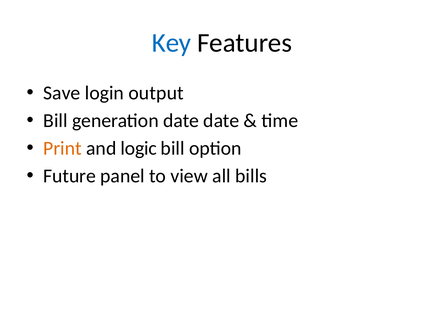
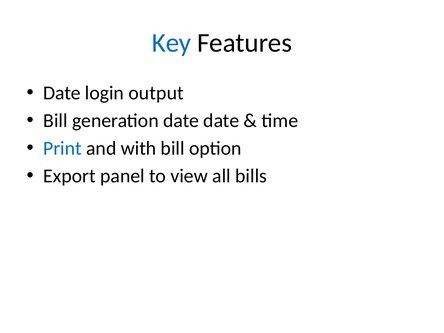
Save: Save -> Date (62, 93)
Print colour: orange -> blue (63, 148)
logic: logic -> with (139, 148)
Future: Future -> Export (70, 176)
